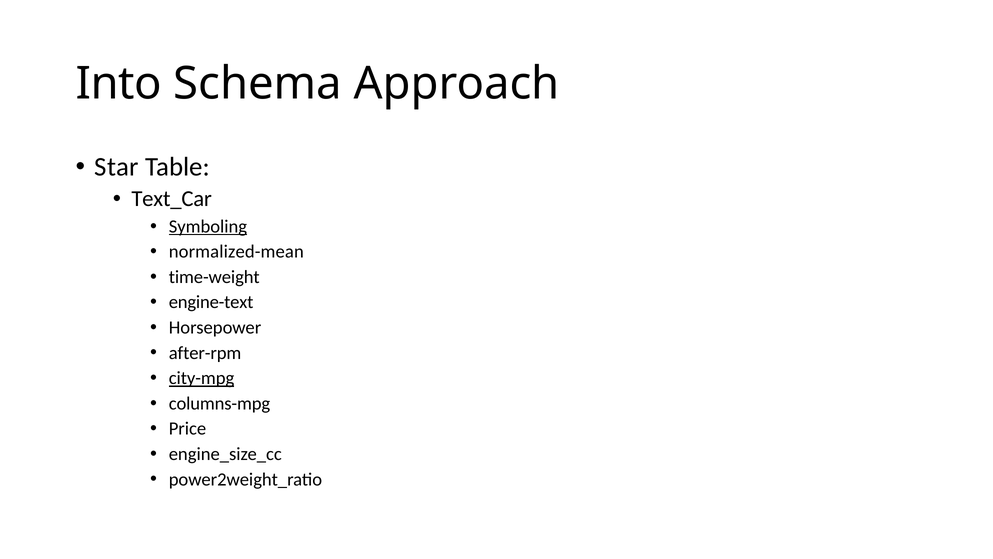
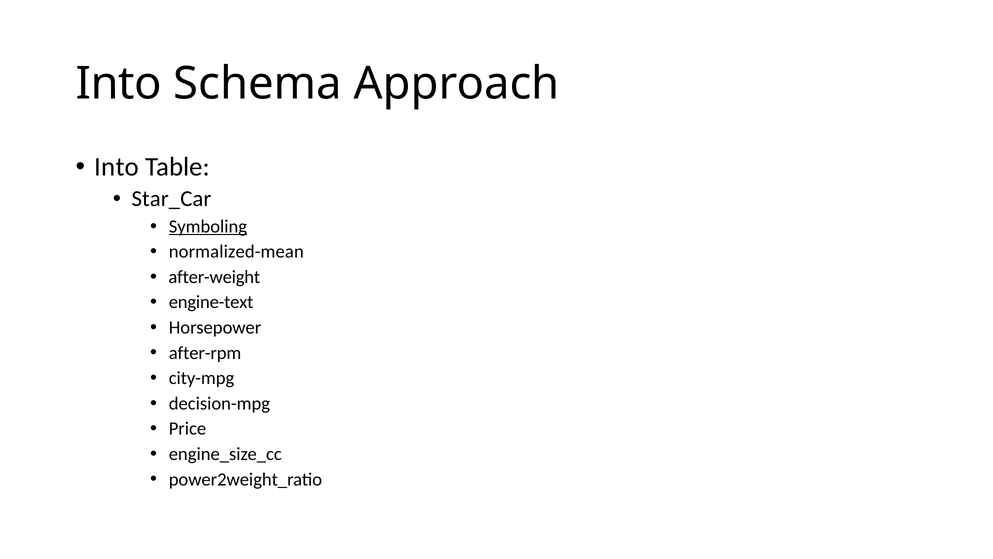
Star: Star -> Into (117, 167)
Text_Car: Text_Car -> Star_Car (171, 199)
time-weight: time-weight -> after-weight (214, 277)
city-mpg underline: present -> none (202, 378)
columns-mpg: columns-mpg -> decision-mpg (219, 403)
